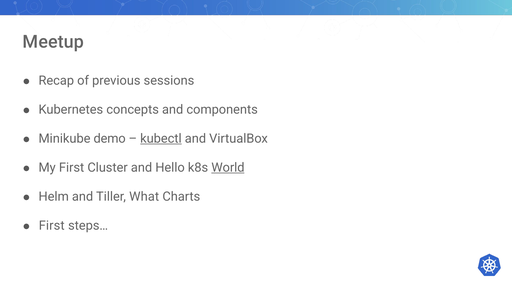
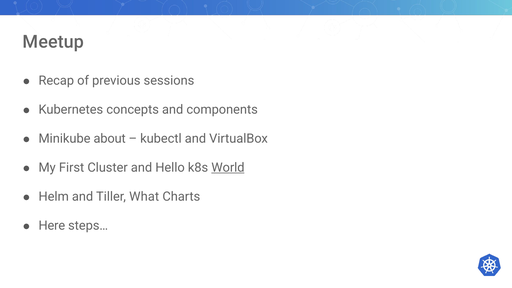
demo: demo -> about (110, 139)
kubectl underline: present -> none (161, 139)
First: First -> Here (52, 226)
